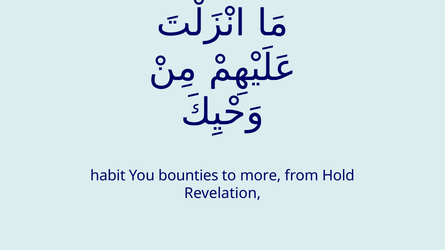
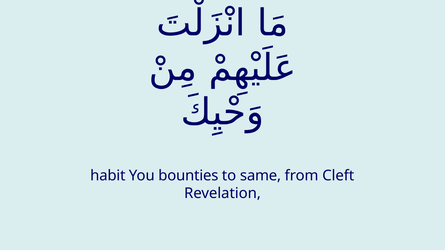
more: more -> same (260, 176)
Hold: Hold -> Cleft (338, 176)
